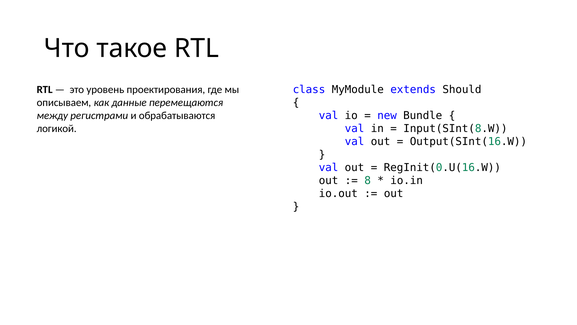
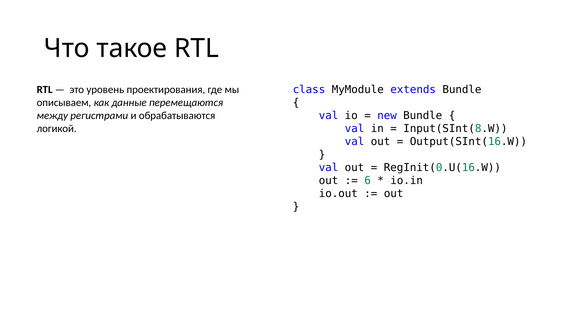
extends Should: Should -> Bundle (462, 89)
8: 8 -> 6 (368, 180)
